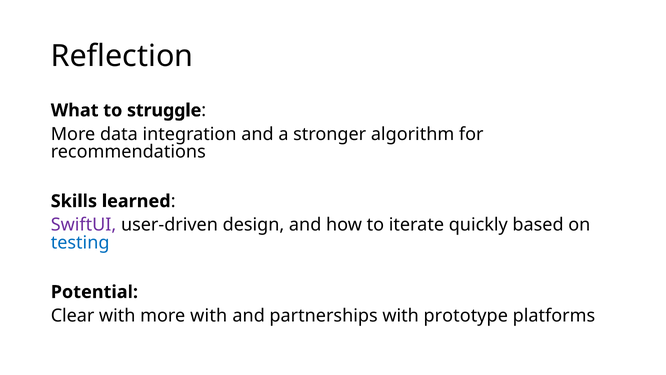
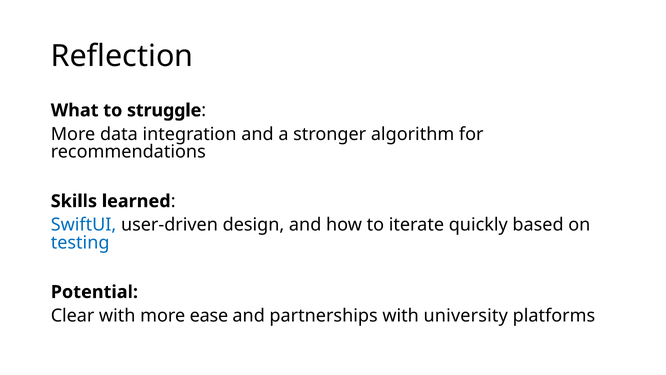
SwiftUI colour: purple -> blue (84, 225)
more with: with -> ease (209, 316)
prototype: prototype -> university (466, 316)
